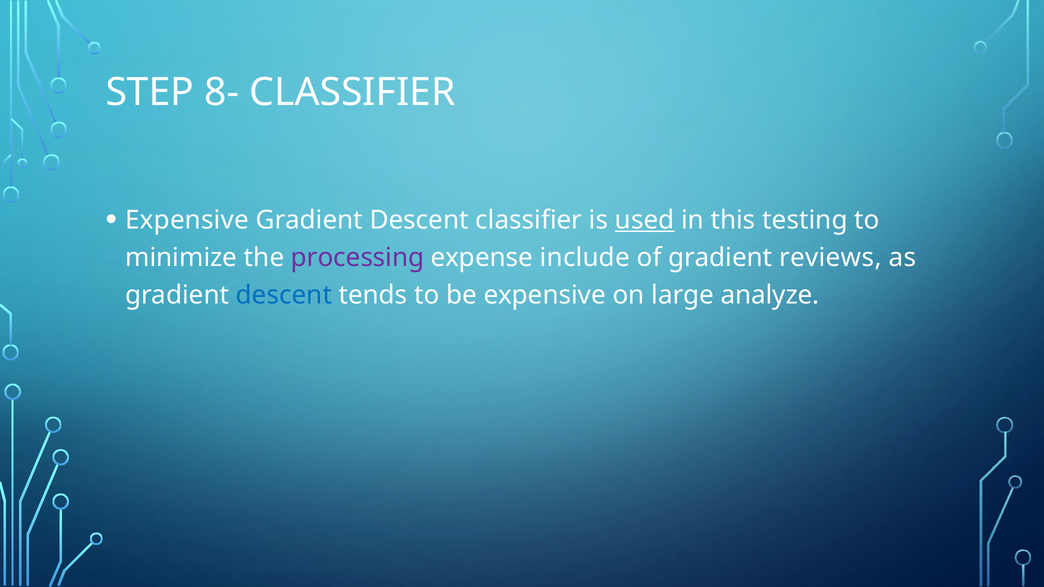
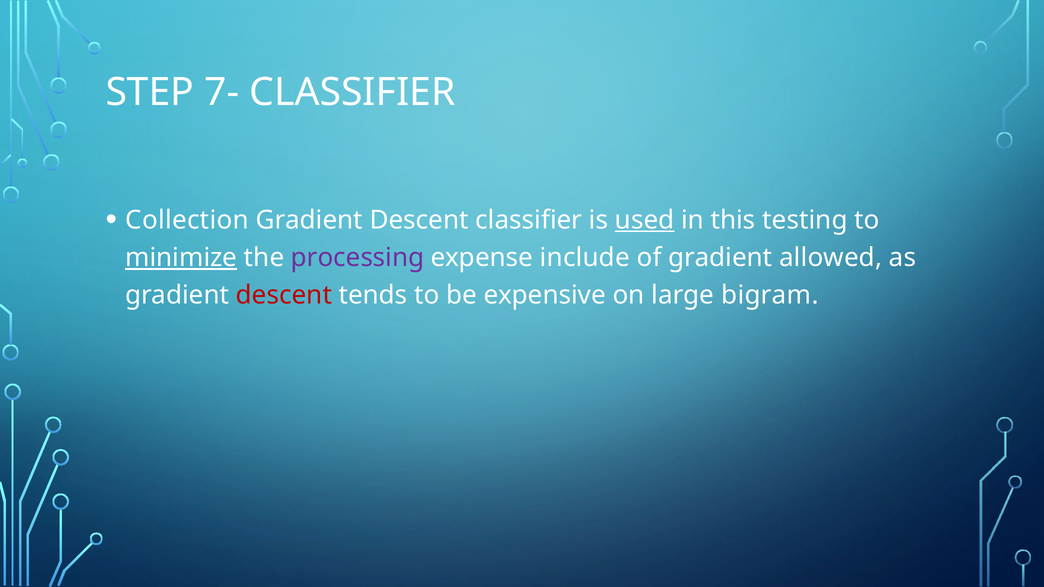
8-: 8- -> 7- (222, 93)
Expensive: Expensive -> Collection (187, 220)
minimize underline: none -> present (181, 258)
reviews: reviews -> allowed (831, 258)
descent colour: blue -> red (284, 295)
analyze: analyze -> bigram (770, 295)
